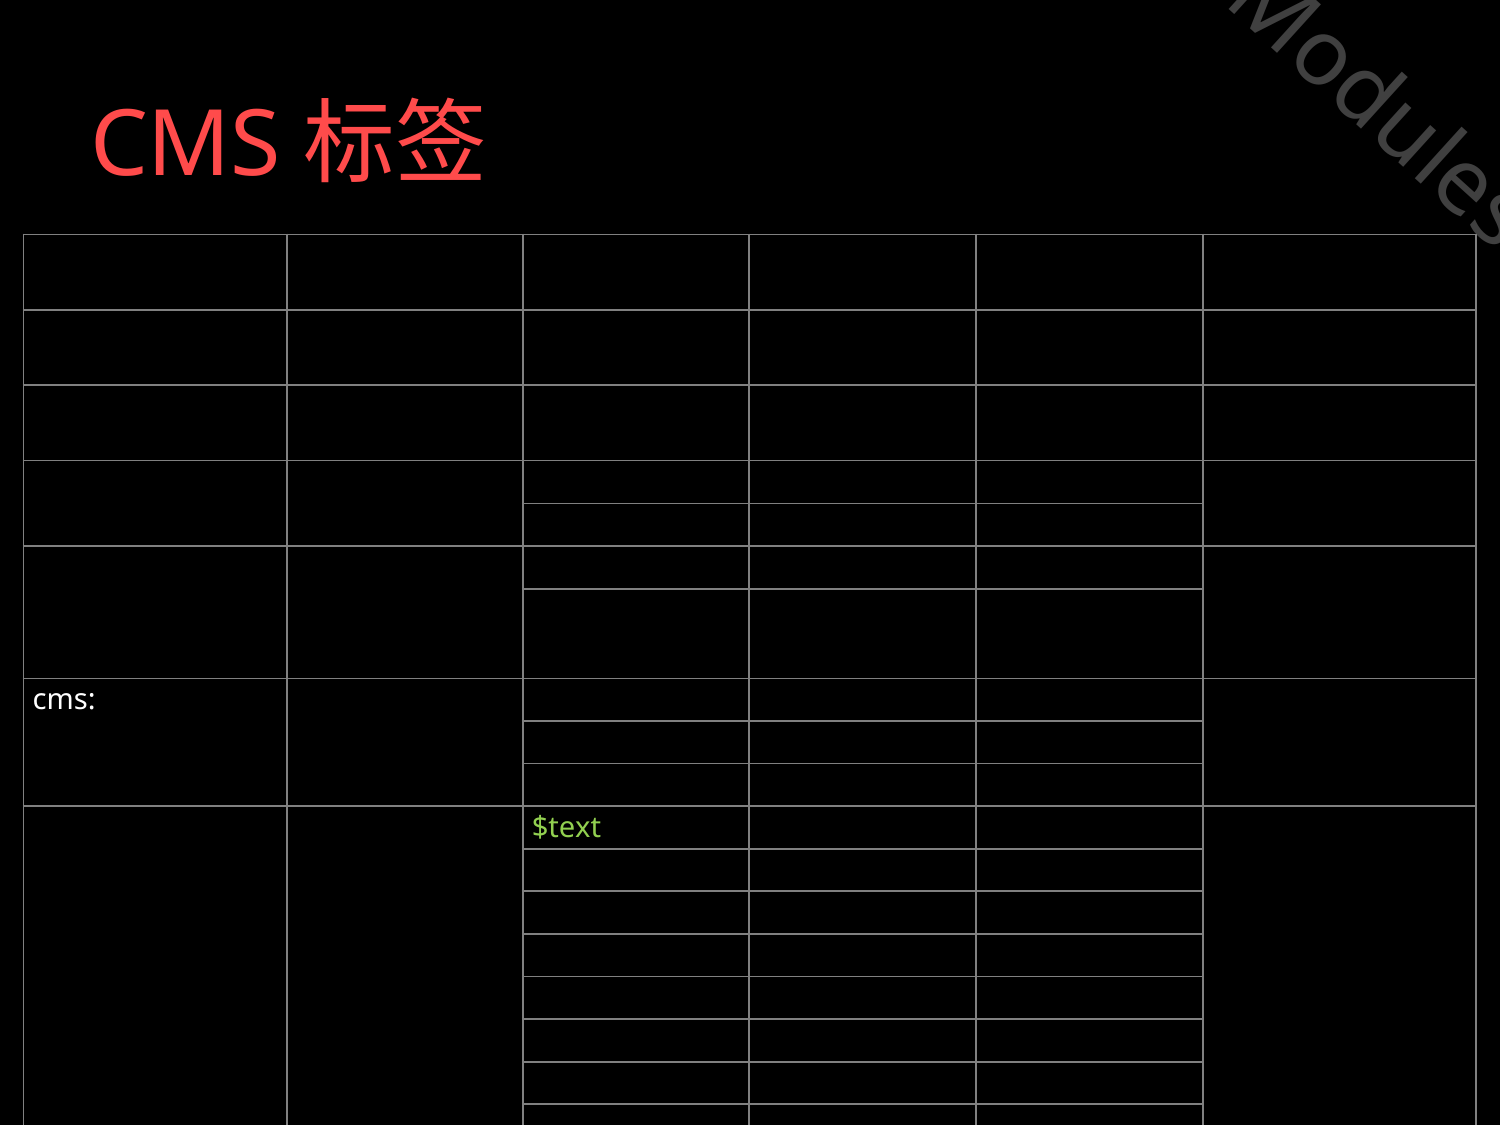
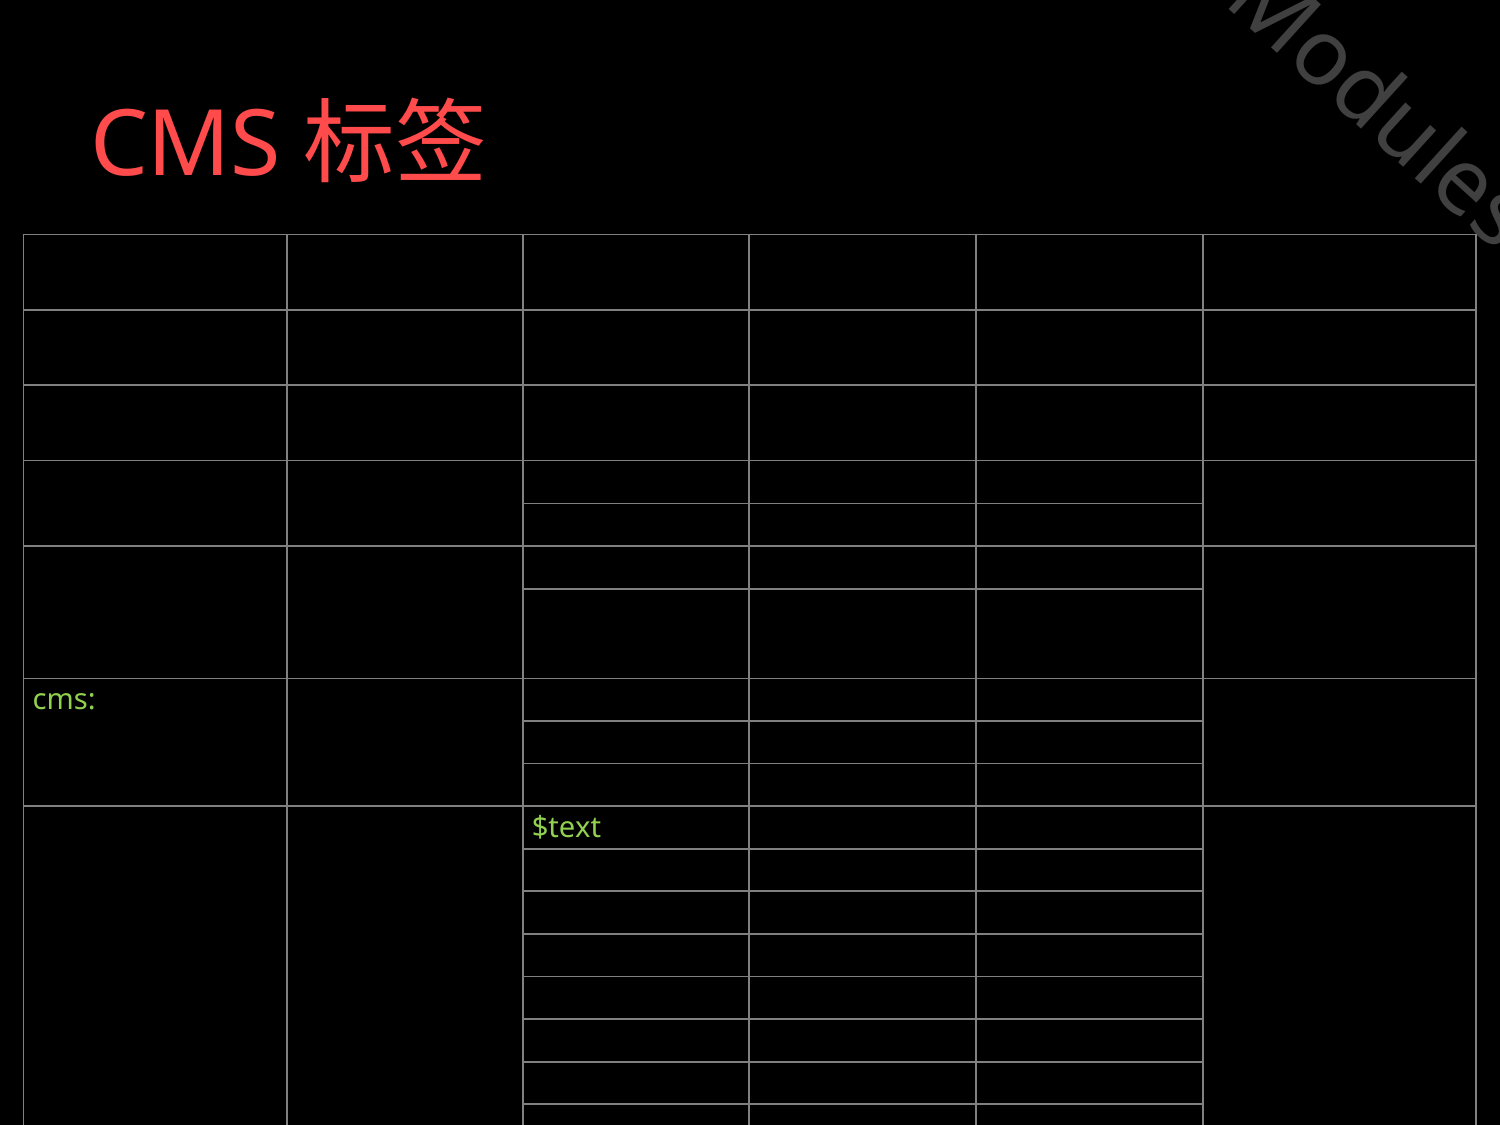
cms colour: white -> light green (64, 700)
